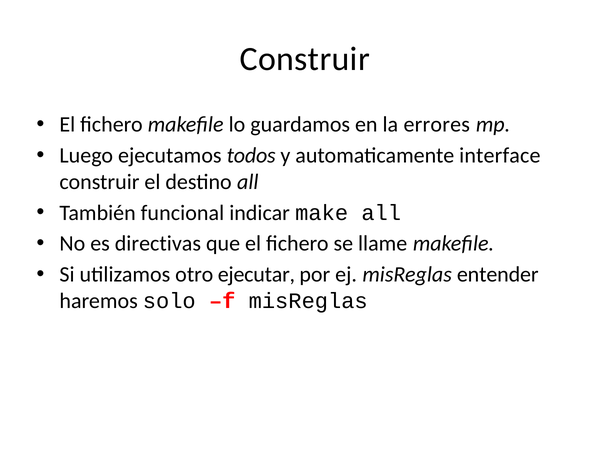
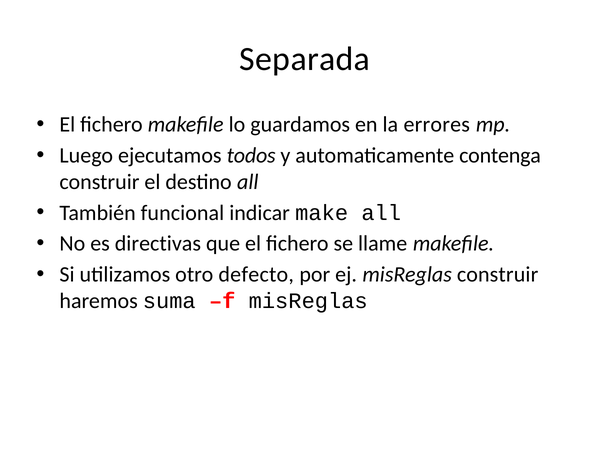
Construir: Construir -> Separada (305, 59)
interface: interface -> contenga (500, 155)
ejecutar: ejecutar -> defecto (256, 274)
misReglas entender: entender -> construir (498, 274)
solo: solo -> suma (169, 301)
